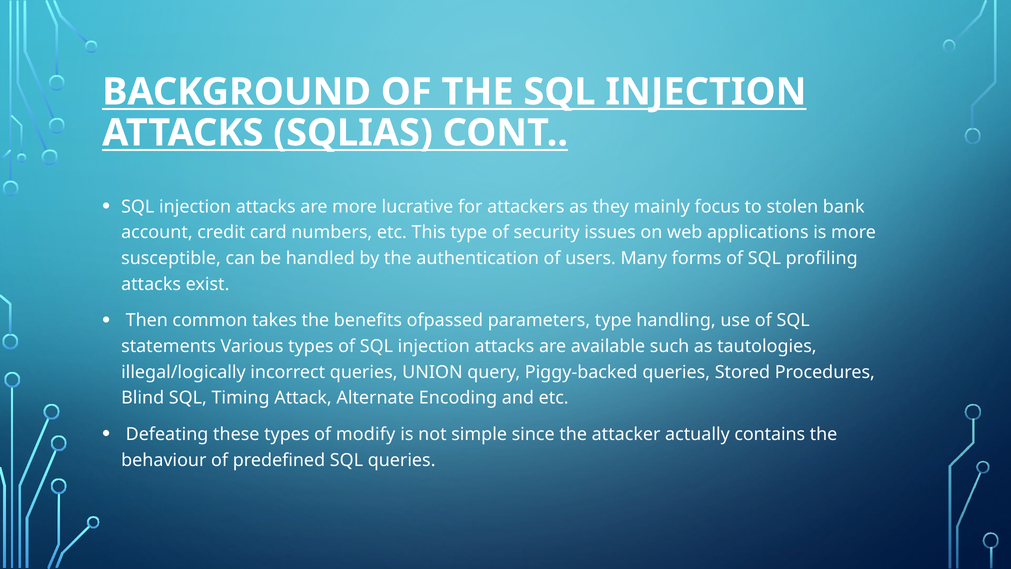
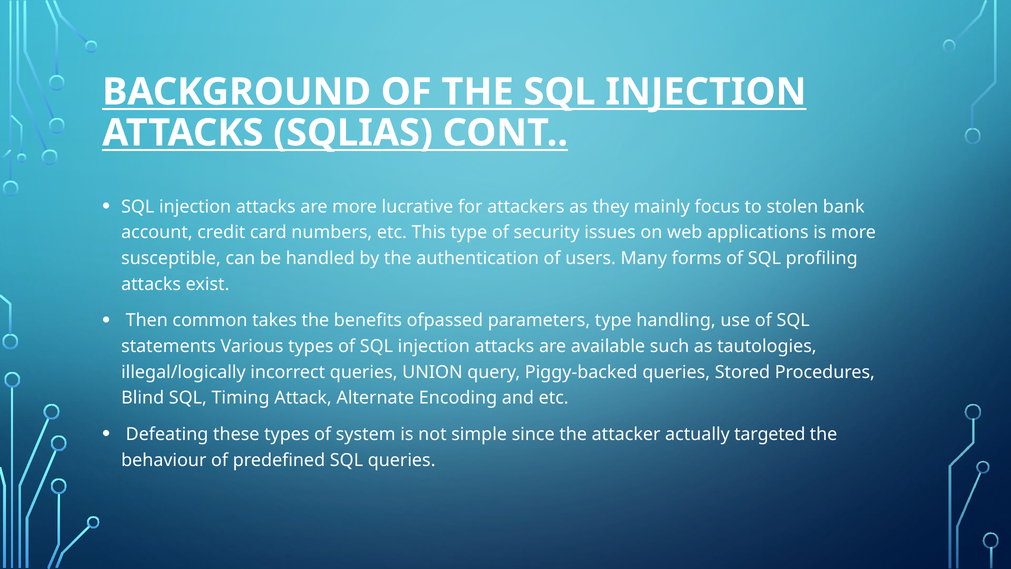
modify: modify -> system (366, 434)
contains: contains -> targeted (770, 434)
